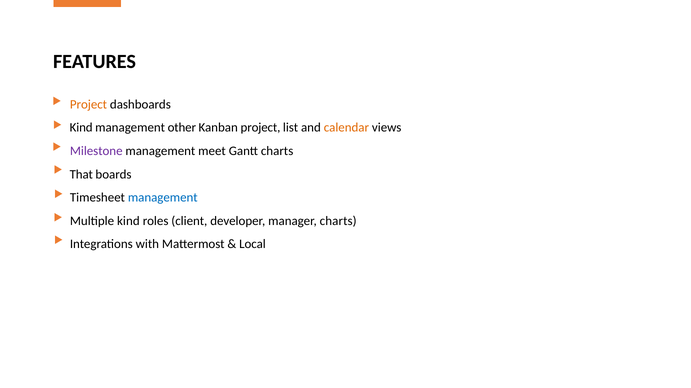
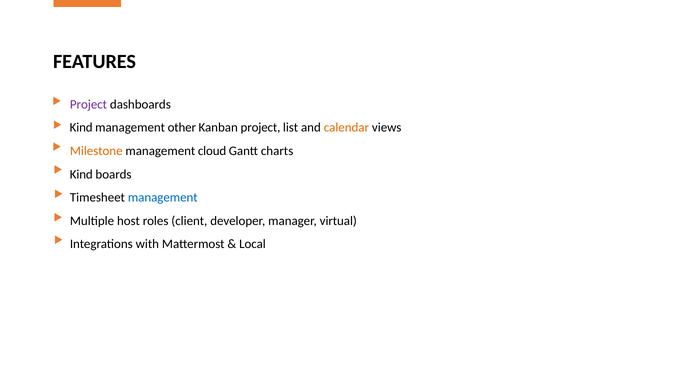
Project colour: orange -> purple (88, 105)
Milestone colour: purple -> orange (96, 151)
meet: meet -> cloud (212, 151)
That: That -> Kind (81, 175)
Multiple kind: kind -> host (128, 221)
manager charts: charts -> virtual (338, 221)
